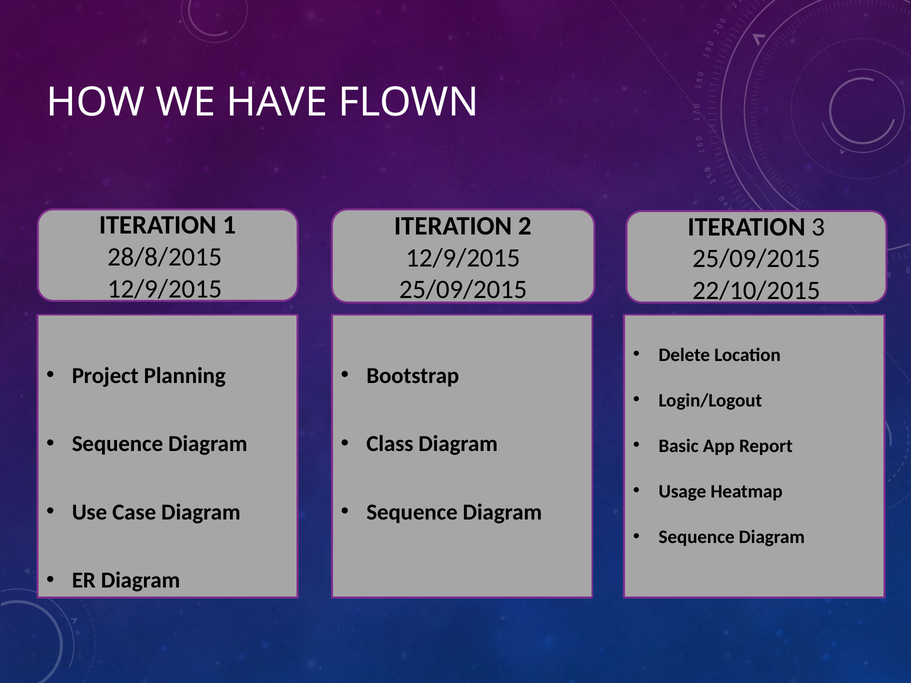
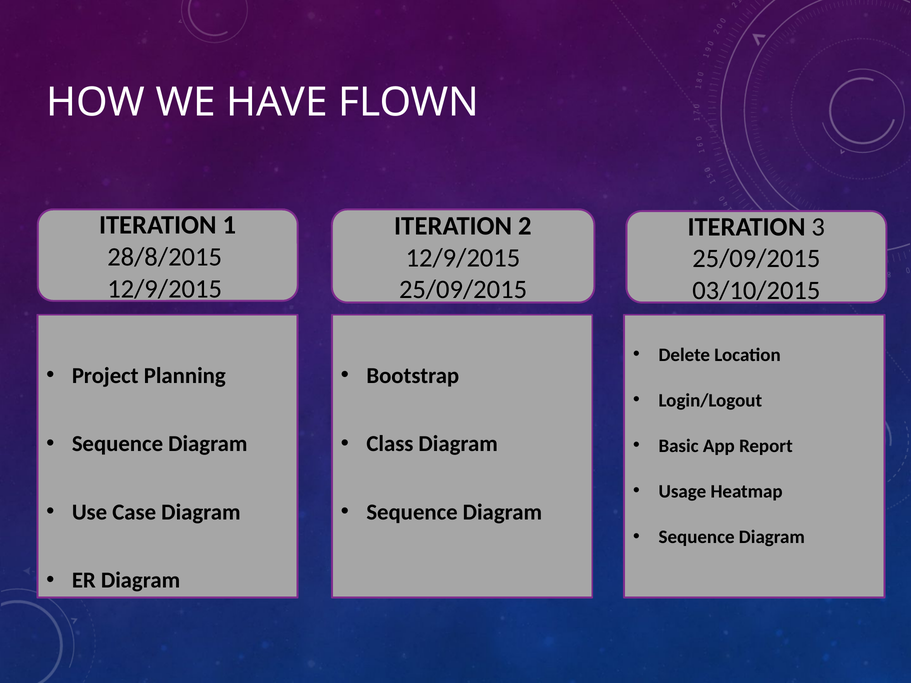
22/10/2015: 22/10/2015 -> 03/10/2015 (756, 291)
